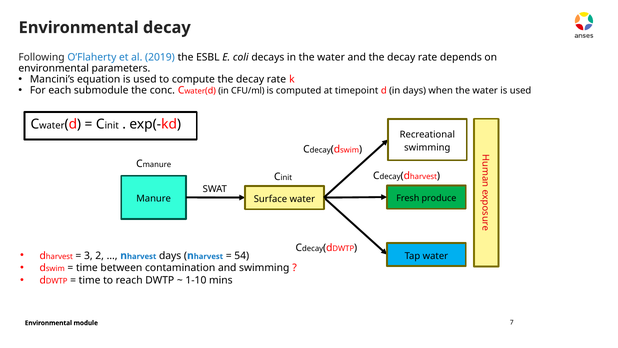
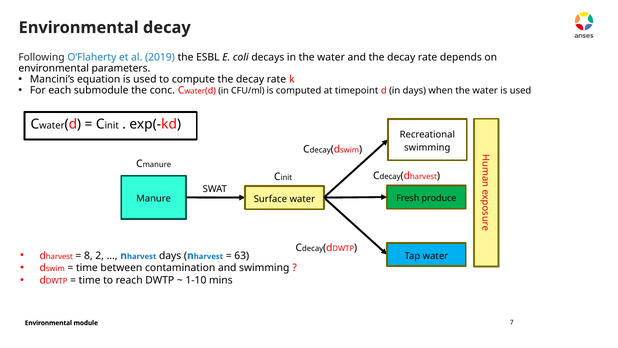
3: 3 -> 8 (88, 255)
54: 54 -> 63 (242, 255)
